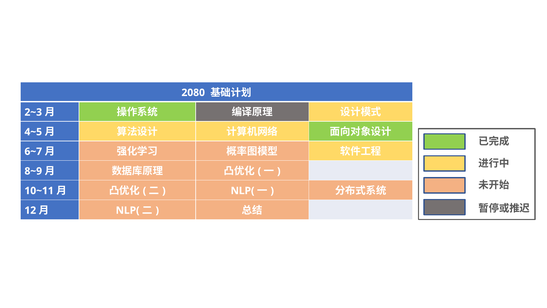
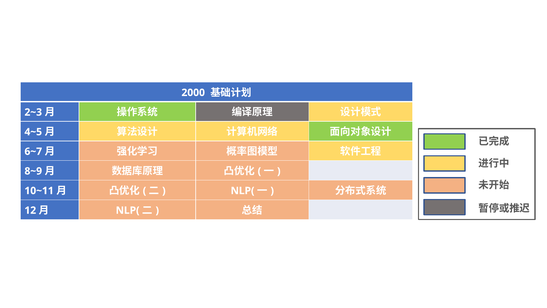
2080: 2080 -> 2000 (193, 93)
